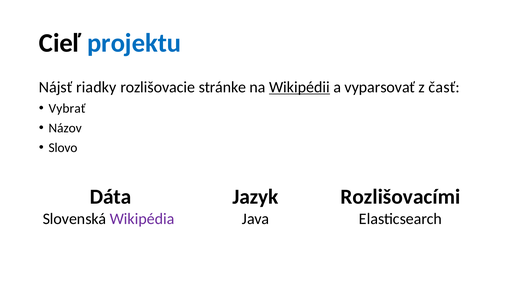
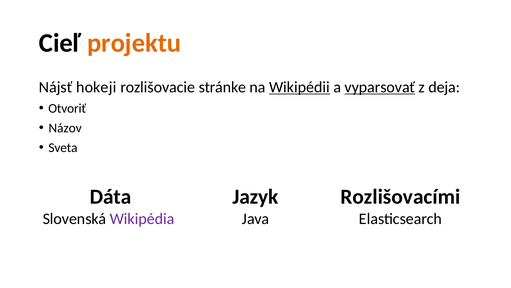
projektu colour: blue -> orange (134, 43)
riadky: riadky -> hokeji (96, 87)
vyparsovať underline: none -> present (380, 87)
časť: časť -> deja (444, 87)
Vybrať: Vybrať -> Otvoriť (67, 108)
Slovo: Slovo -> Sveta (63, 147)
